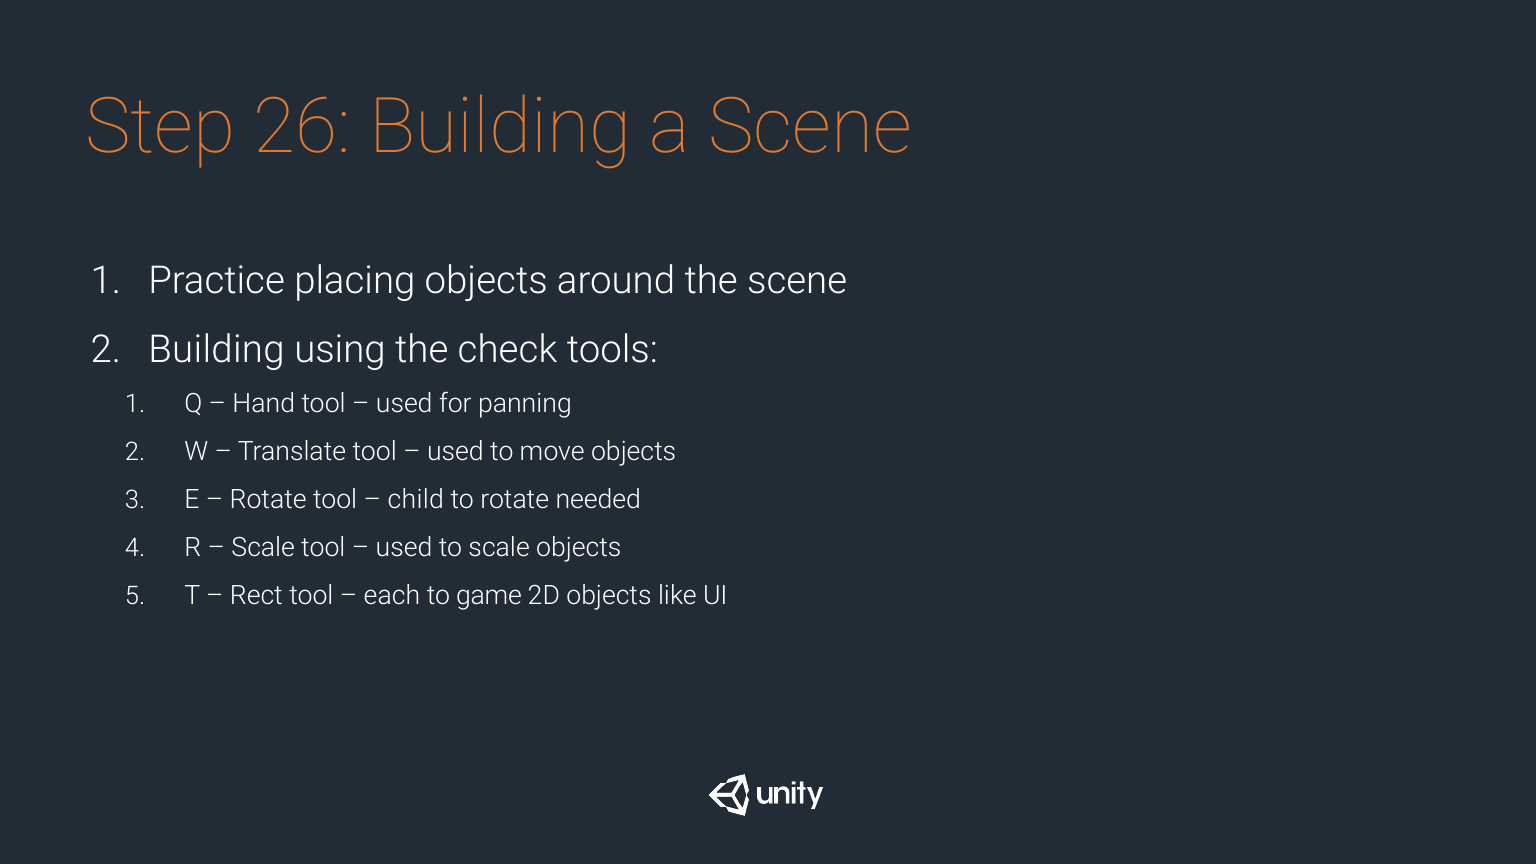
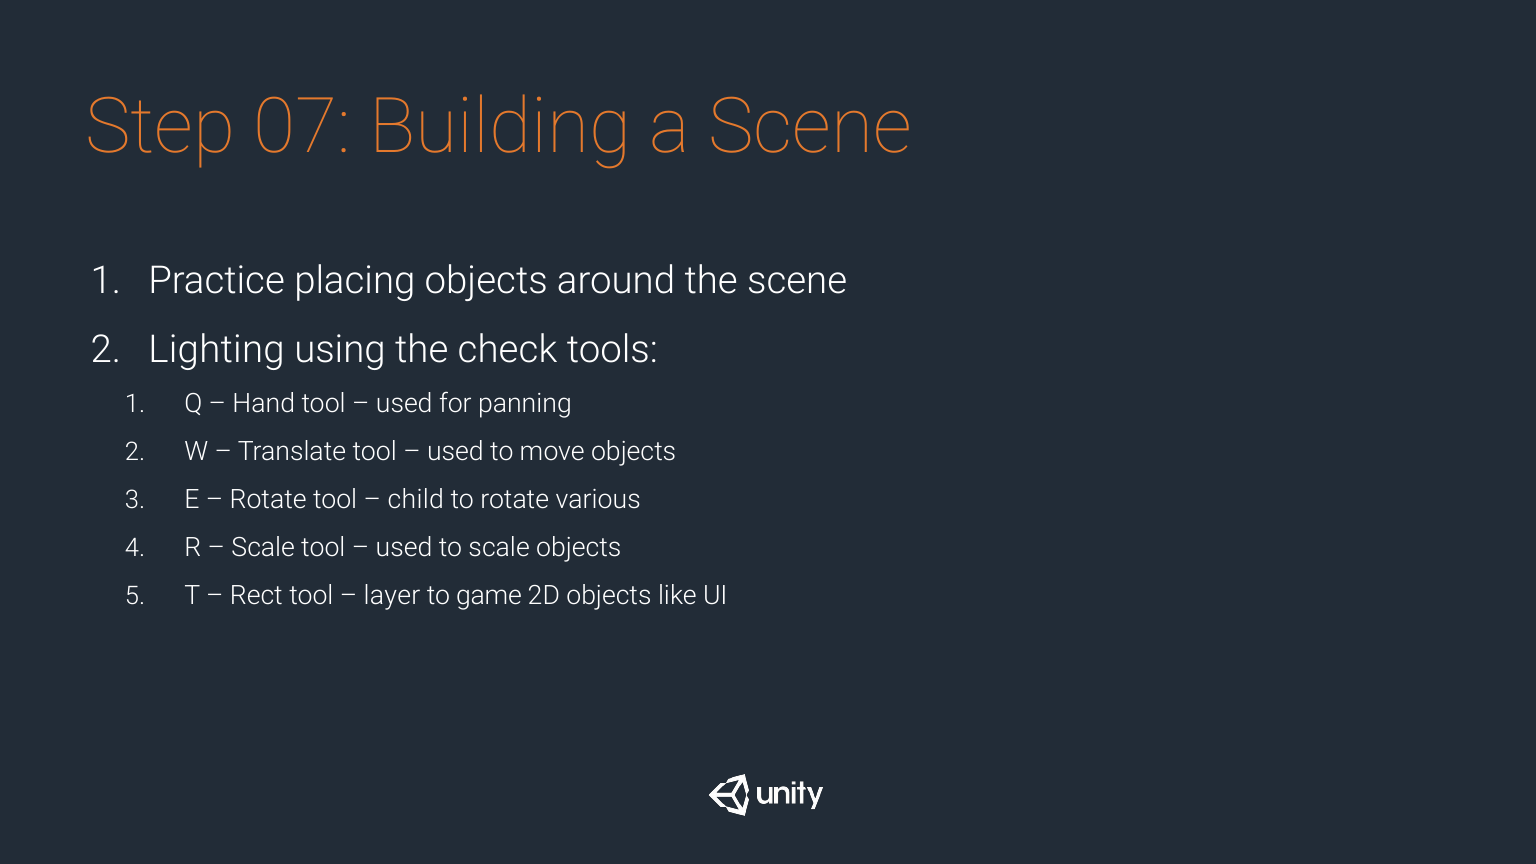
26: 26 -> 07 (303, 127)
Building: Building -> Lighting (217, 350)
needed: needed -> various (598, 500)
each: each -> layer (392, 596)
